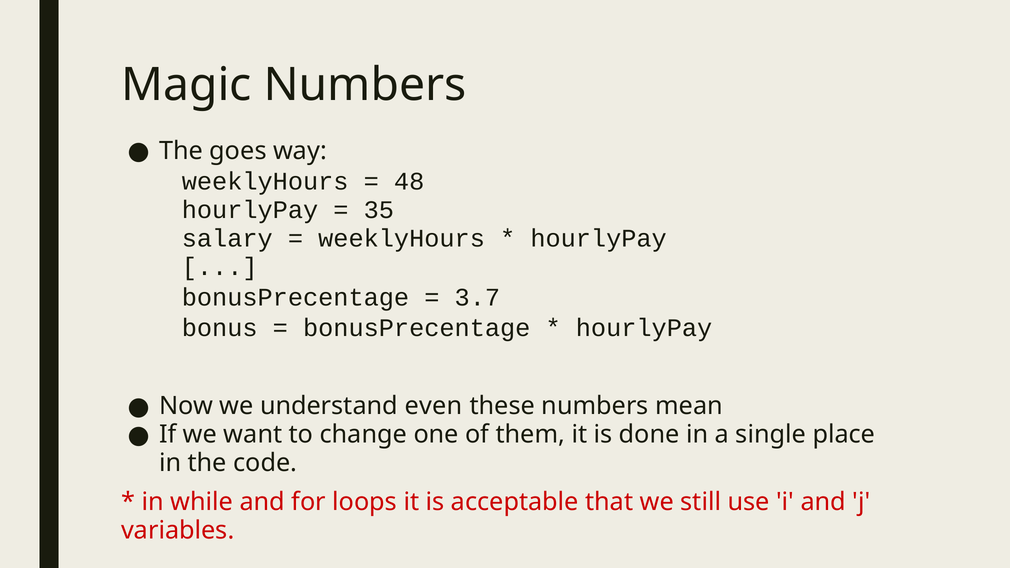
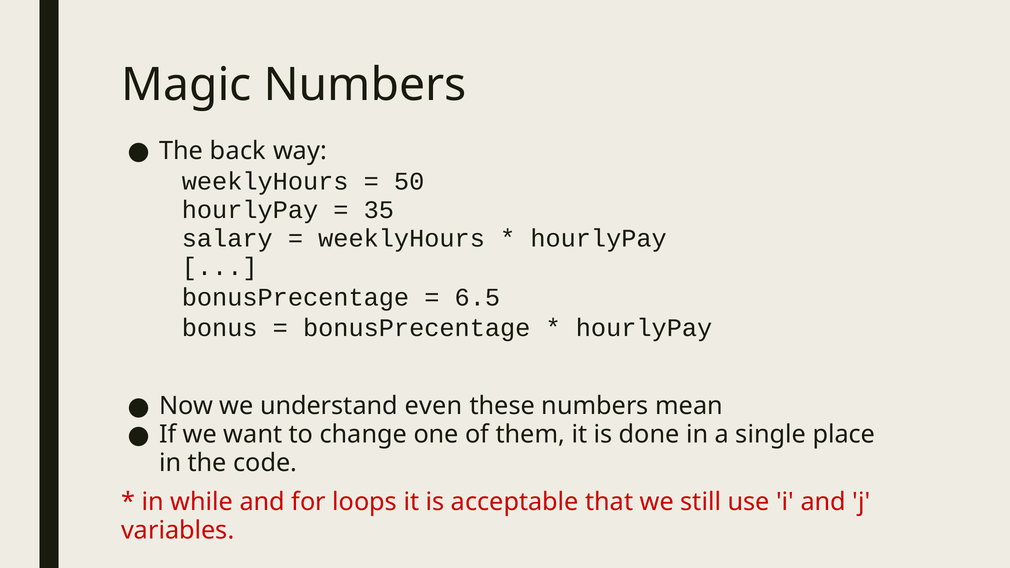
goes: goes -> back (238, 151)
48: 48 -> 50 (409, 181)
3.7: 3.7 -> 6.5 (477, 297)
